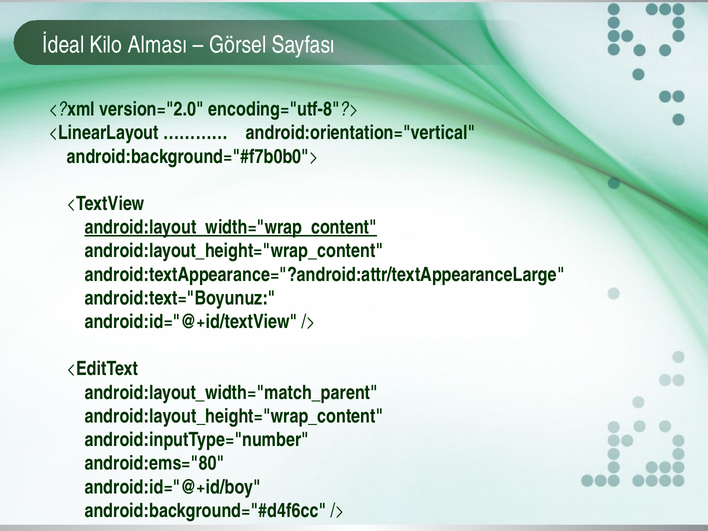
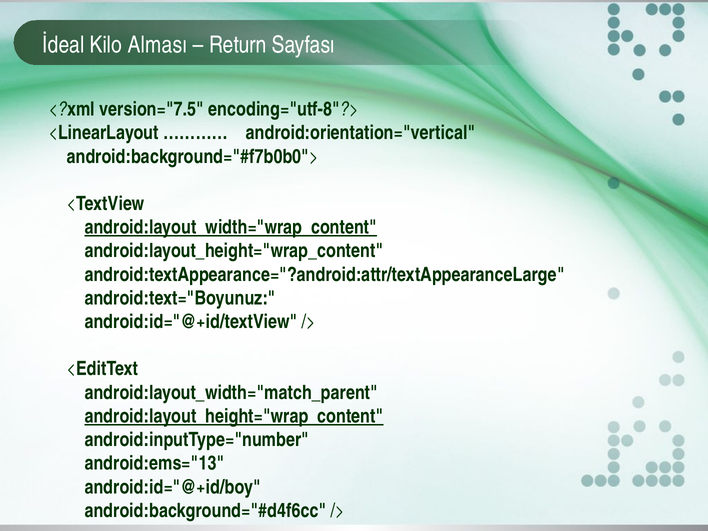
Görsel: Görsel -> Return (238, 45)
version="2.0: version="2.0 -> version="7.5 (152, 109)
android:layout_height="wrap_content underline: none -> present (234, 416)
android:ems="80: android:ems="80 -> android:ems="13 (154, 463)
